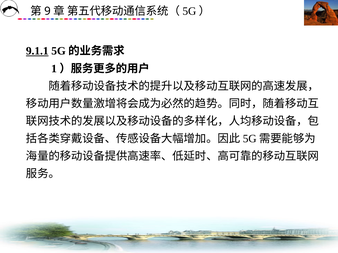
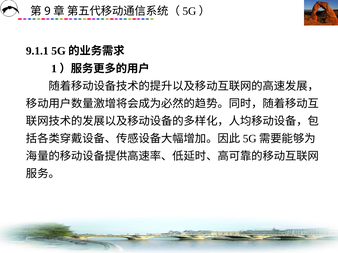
9.1.1 underline: present -> none (37, 51)
